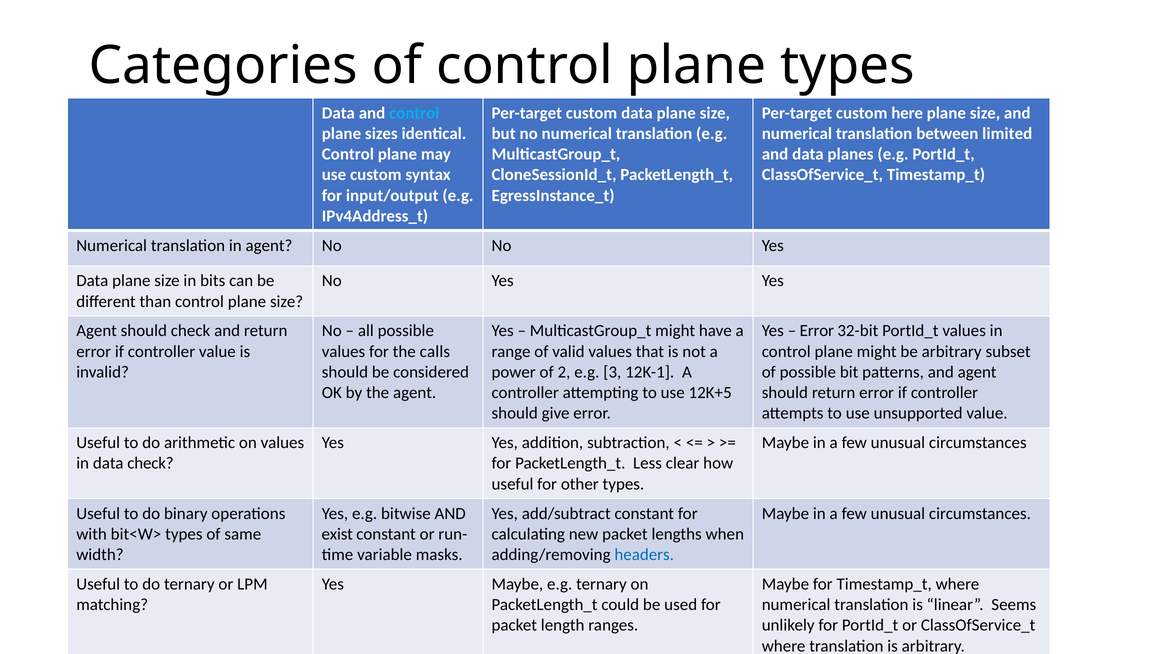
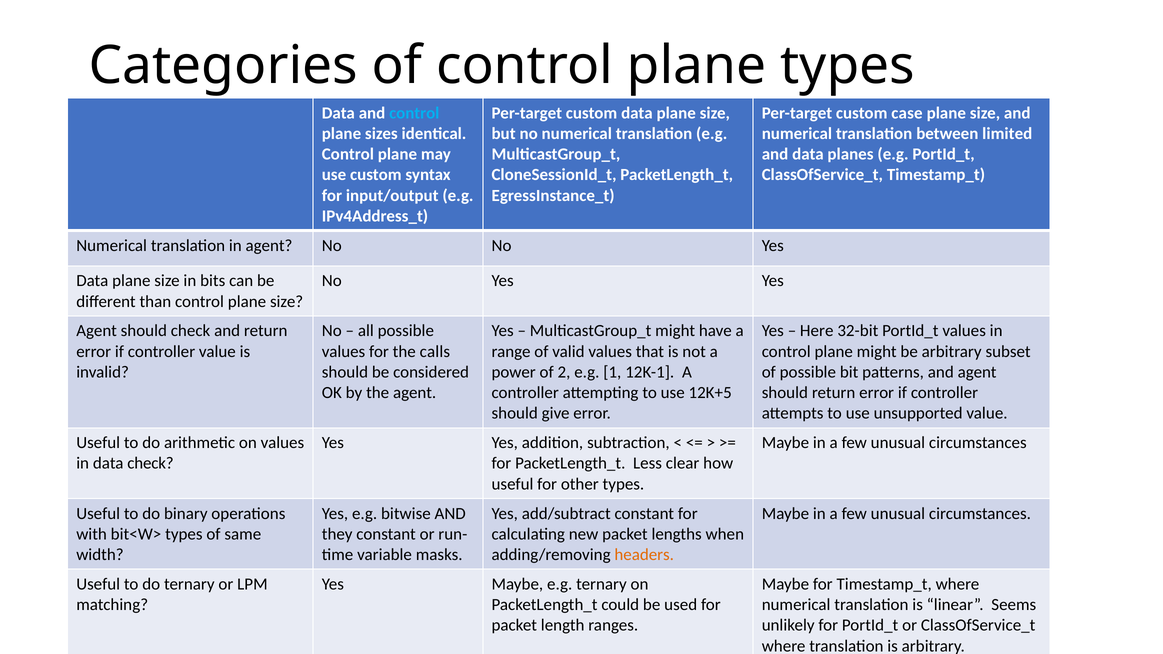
here: here -> case (907, 113)
Error: Error -> Here (817, 331)
3: 3 -> 1 (612, 372)
exist: exist -> they (337, 534)
headers colour: blue -> orange (644, 555)
